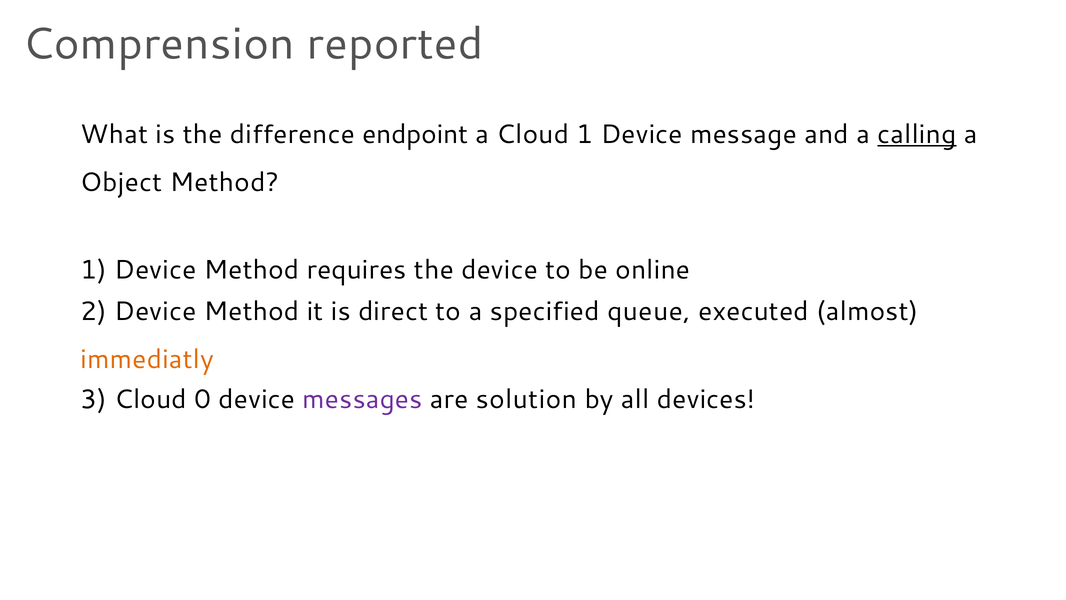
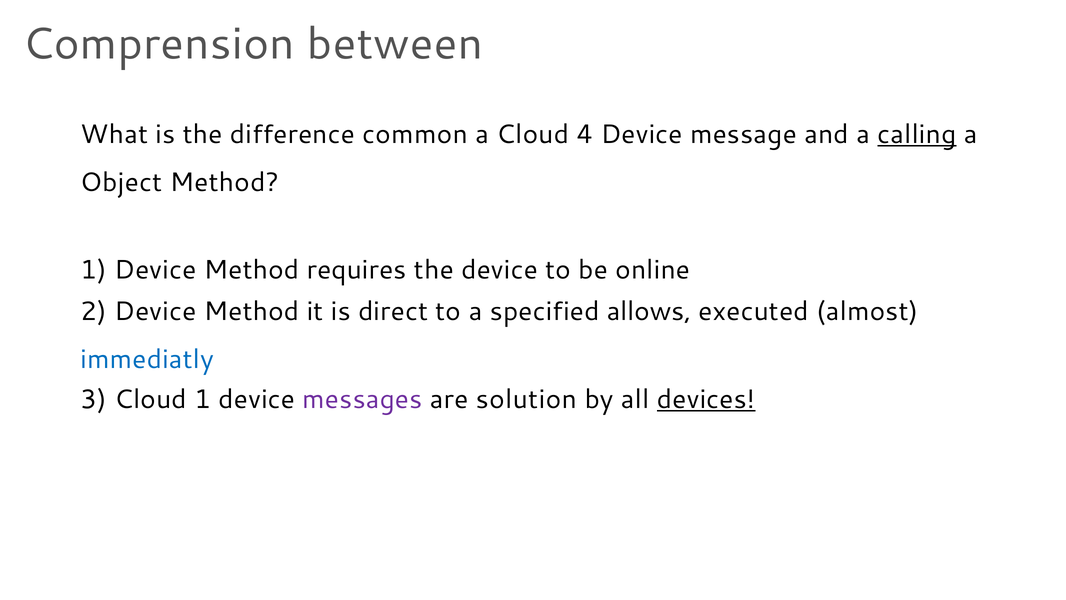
reported: reported -> between (395, 44)
endpoint: endpoint -> common (415, 134)
Cloud 1: 1 -> 4 (585, 134)
queue: queue -> allows (649, 311)
immediatly colour: orange -> blue (147, 359)
Cloud 0: 0 -> 1 (203, 399)
devices underline: none -> present (706, 399)
